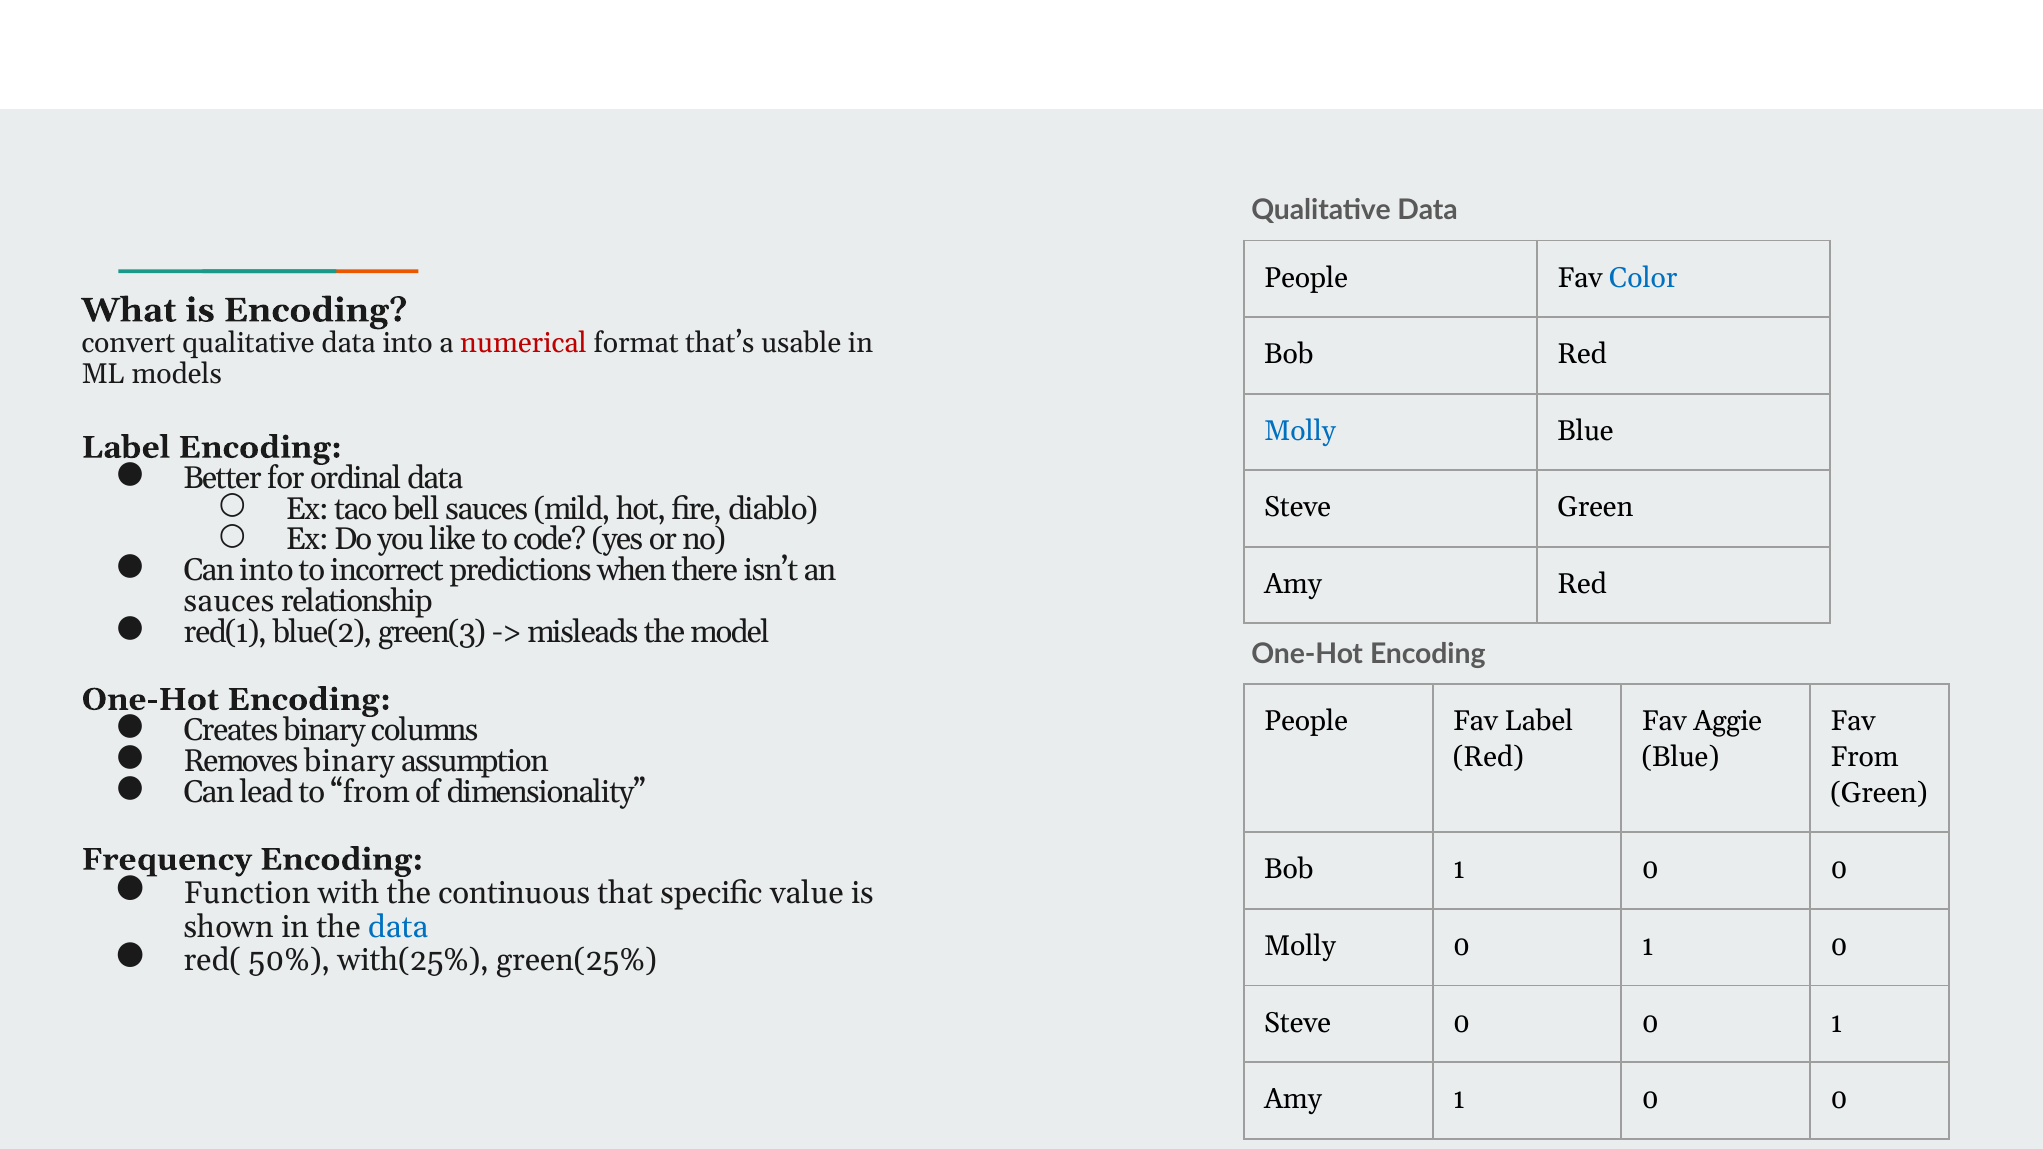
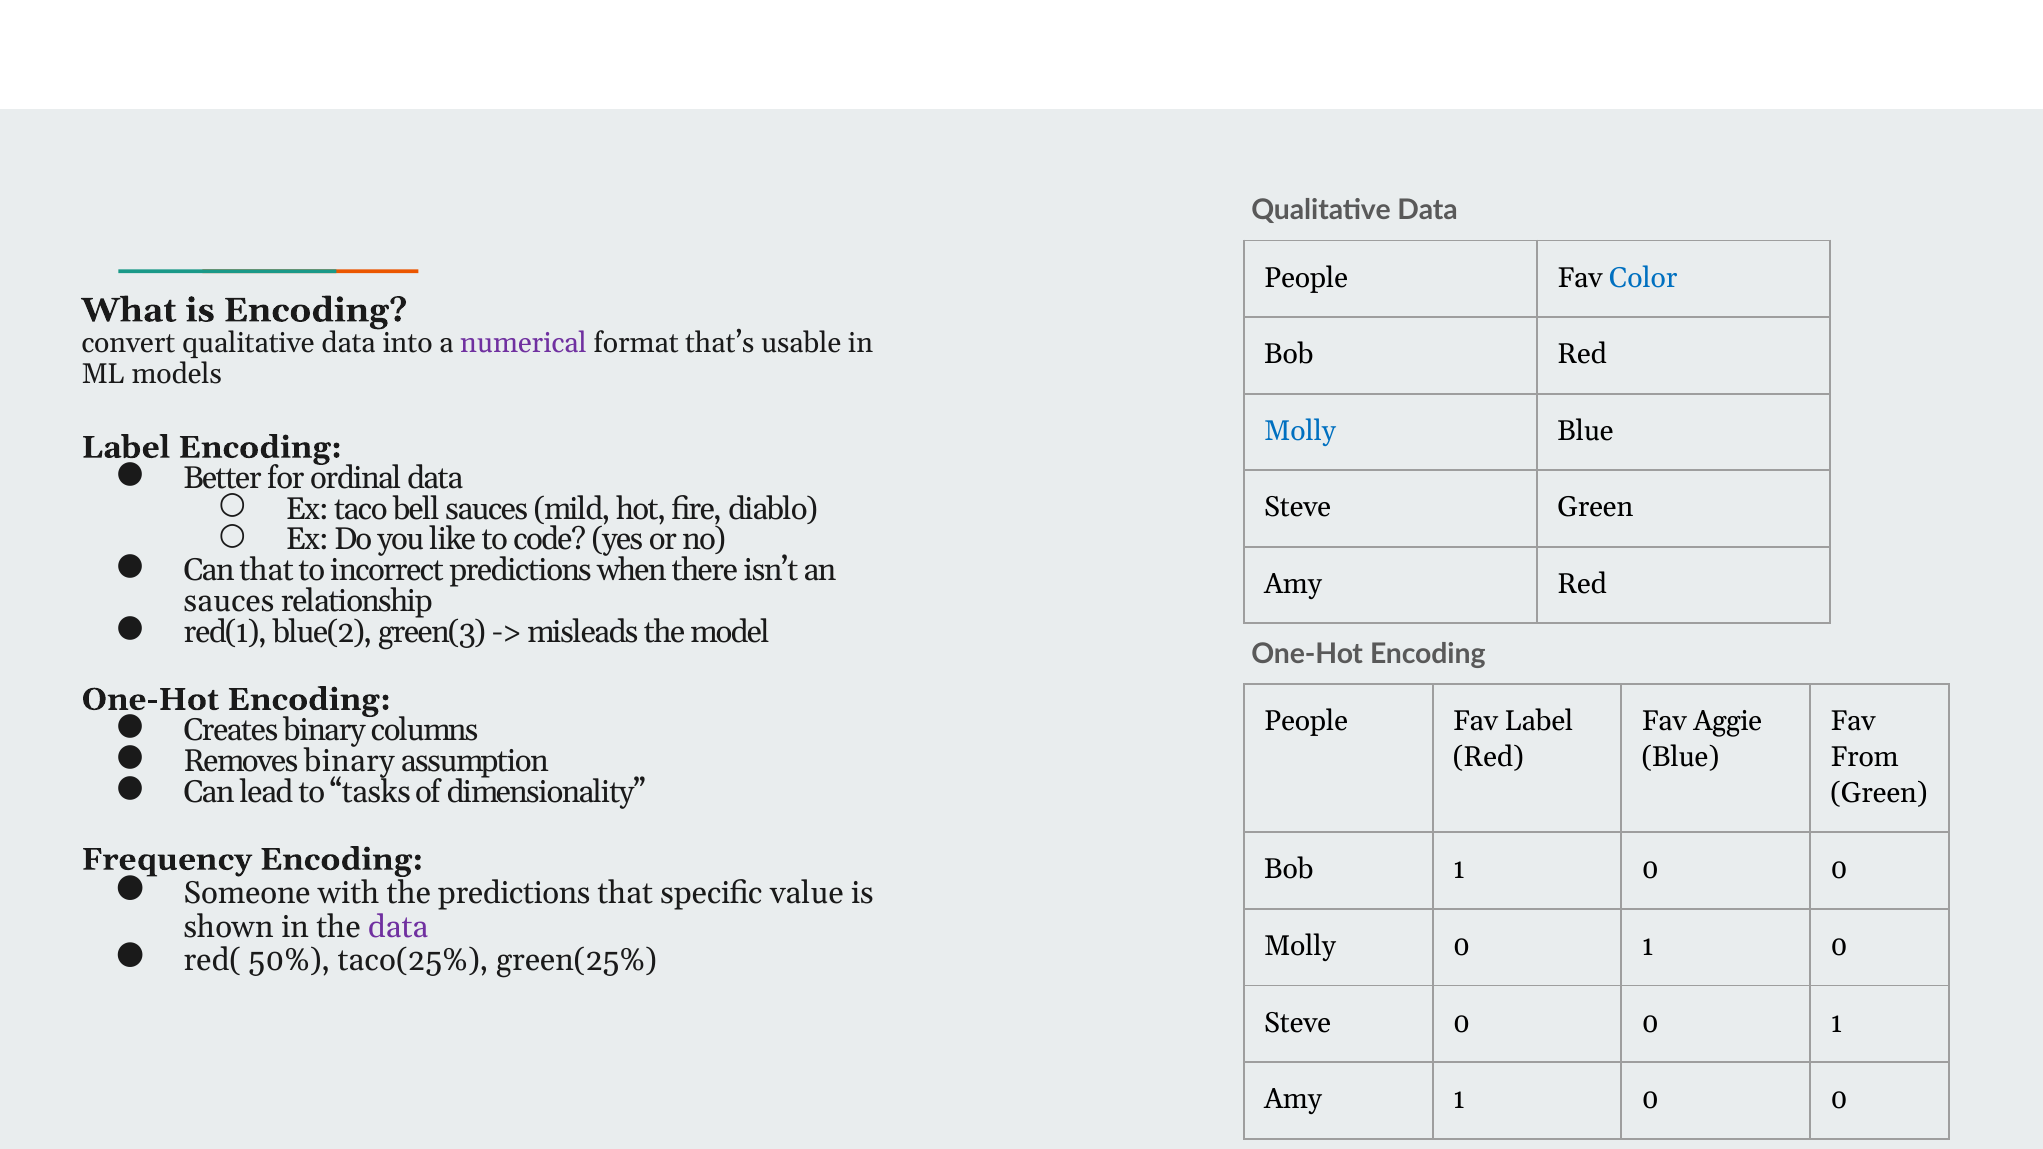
numerical colour: red -> purple (523, 343)
Can into: into -> that (267, 571)
to from: from -> tasks (370, 792)
Function: Function -> Someone (247, 893)
the continuous: continuous -> predictions (514, 893)
data colour: blue -> purple (398, 927)
with(25%: with(25% -> taco(25% (413, 961)
